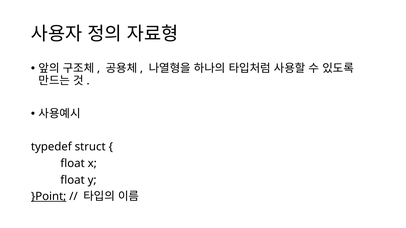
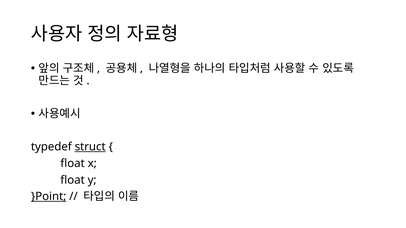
struct underline: none -> present (90, 147)
